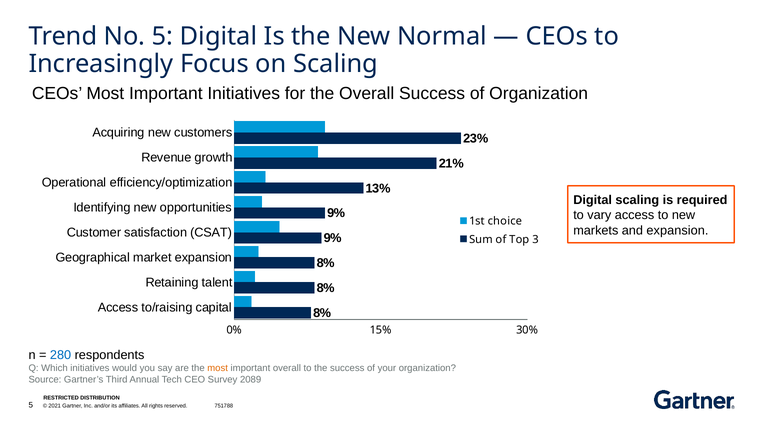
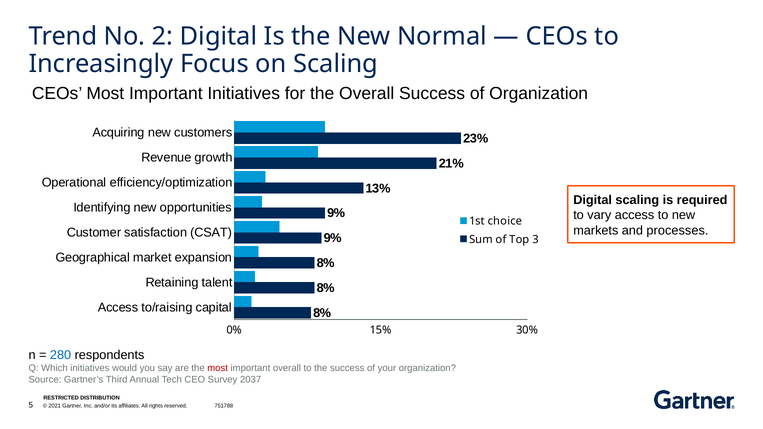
No 5: 5 -> 2 (163, 36)
and expansion: expansion -> processes (677, 230)
most colour: orange -> red (218, 368)
2089: 2089 -> 2037 (251, 380)
